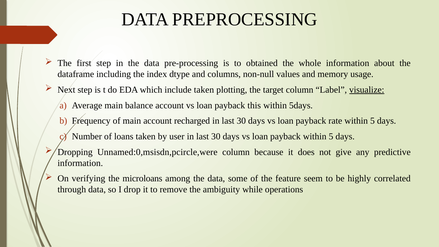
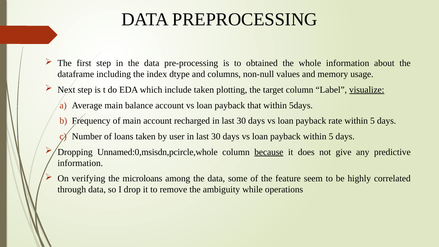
this: this -> that (254, 105)
Unnamed:0,msisdn,pcircle,were: Unnamed:0,msisdn,pcircle,were -> Unnamed:0,msisdn,pcircle,whole (157, 152)
because underline: none -> present (269, 152)
